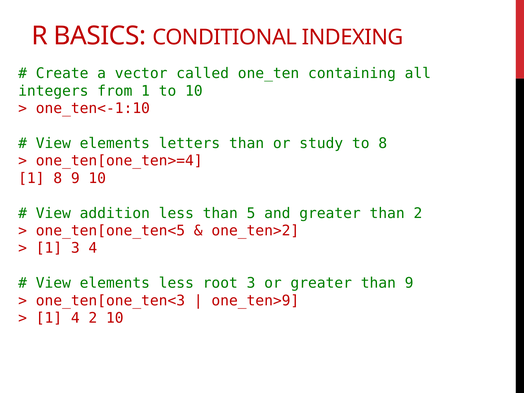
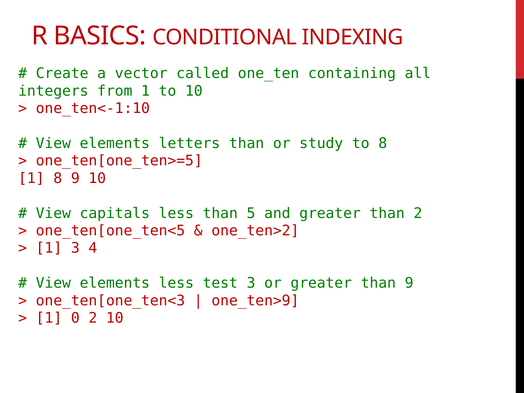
one_ten[one_ten>=4: one_ten[one_ten>=4 -> one_ten[one_ten>=5 (119, 161)
addition: addition -> capitals (115, 213)
root: root -> test (220, 283)
1 4: 4 -> 0 (75, 318)
